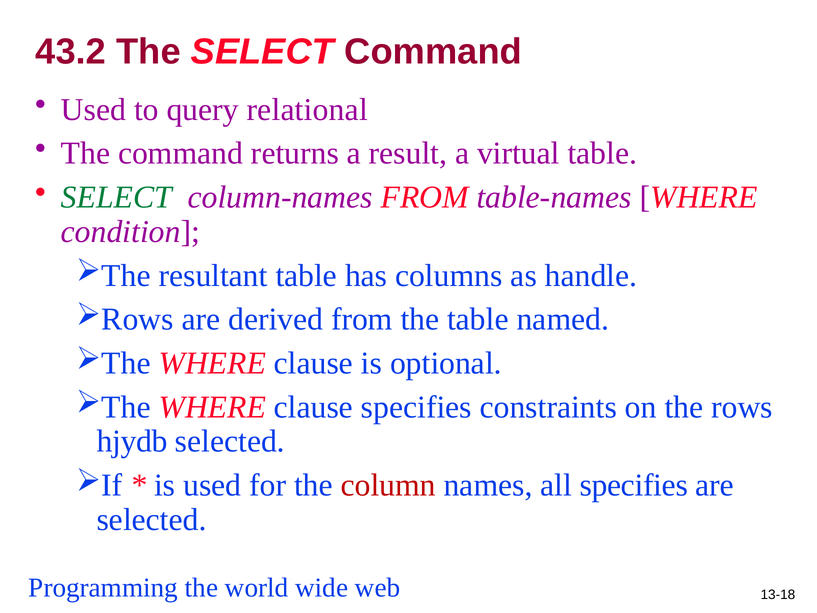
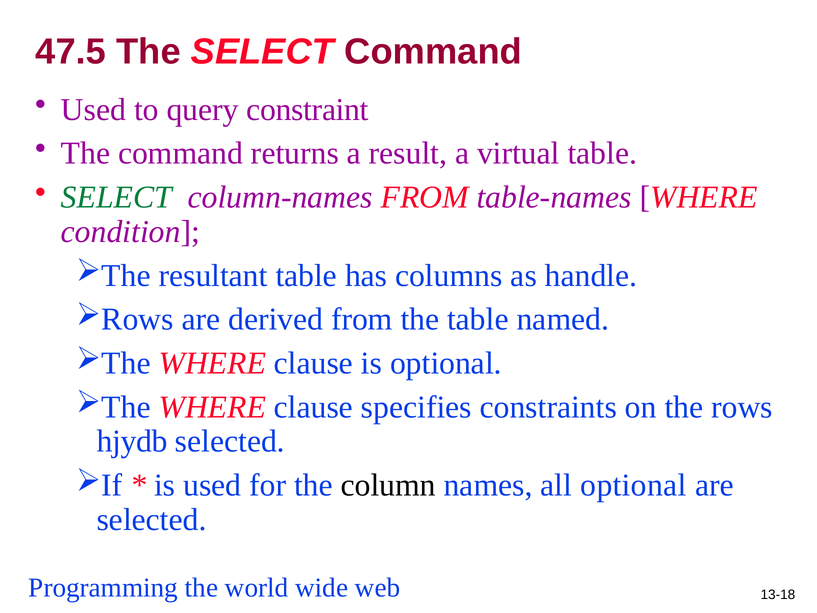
43.2: 43.2 -> 47.5 (71, 52)
relational: relational -> constraint (307, 110)
column colour: red -> black (388, 485)
all specifies: specifies -> optional (633, 485)
